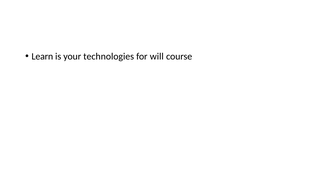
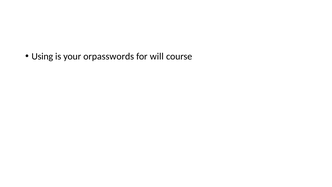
Learn: Learn -> Using (42, 56)
technologies: technologies -> orpasswords (109, 56)
